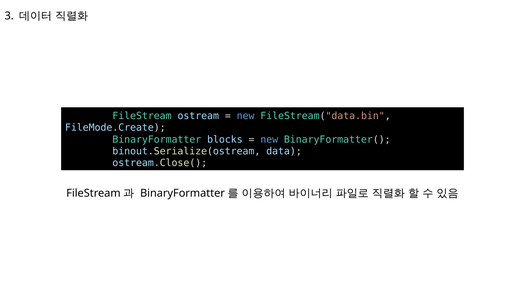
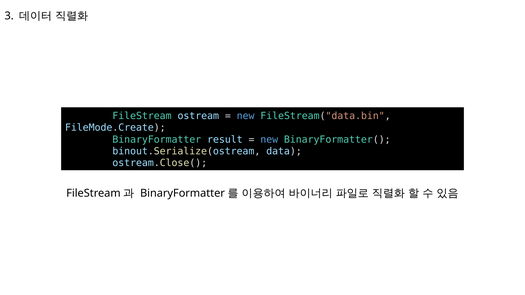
blocks: blocks -> result (225, 140)
